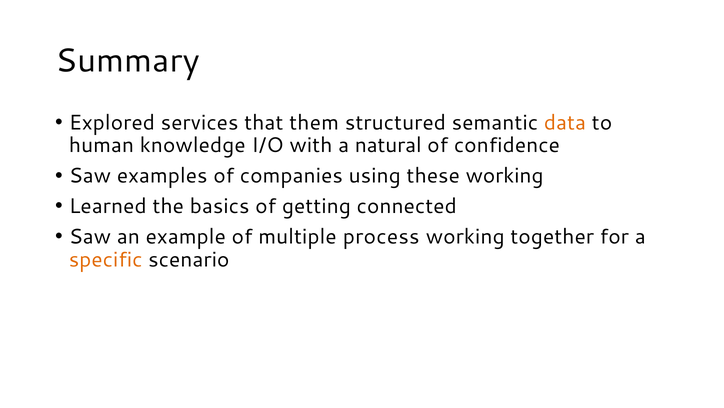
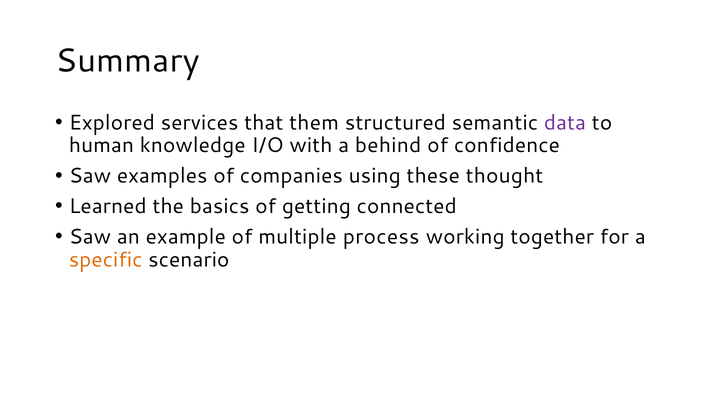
data colour: orange -> purple (565, 122)
natural: natural -> behind (388, 145)
these working: working -> thought (504, 176)
